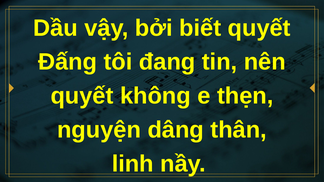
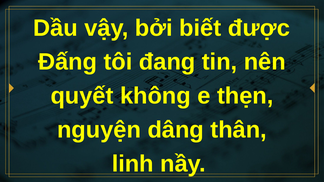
biết quyết: quyết -> được (259, 28)
